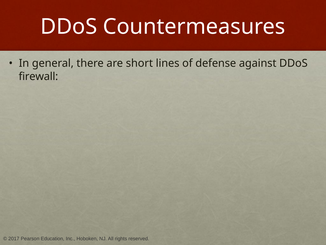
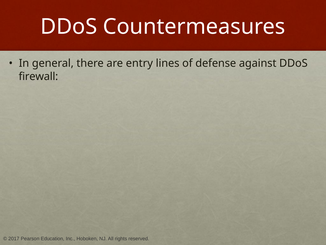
short: short -> entry (139, 63)
